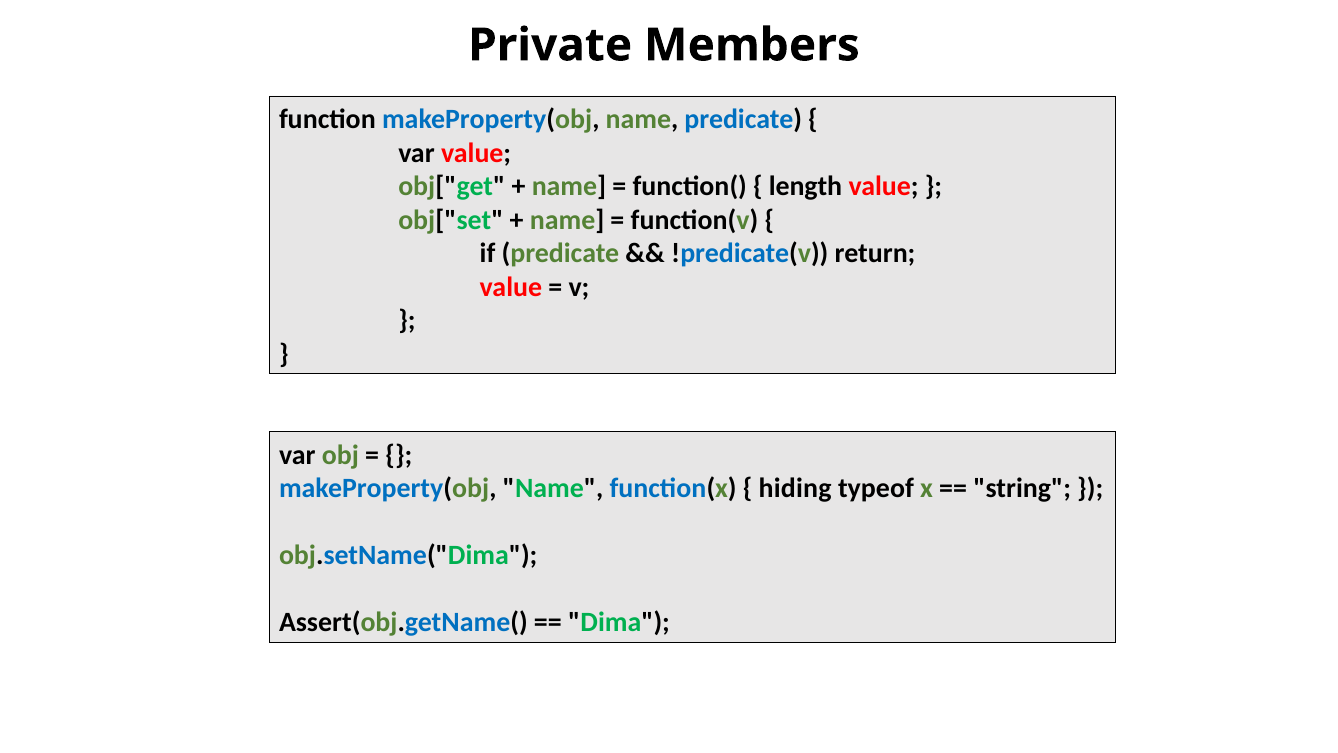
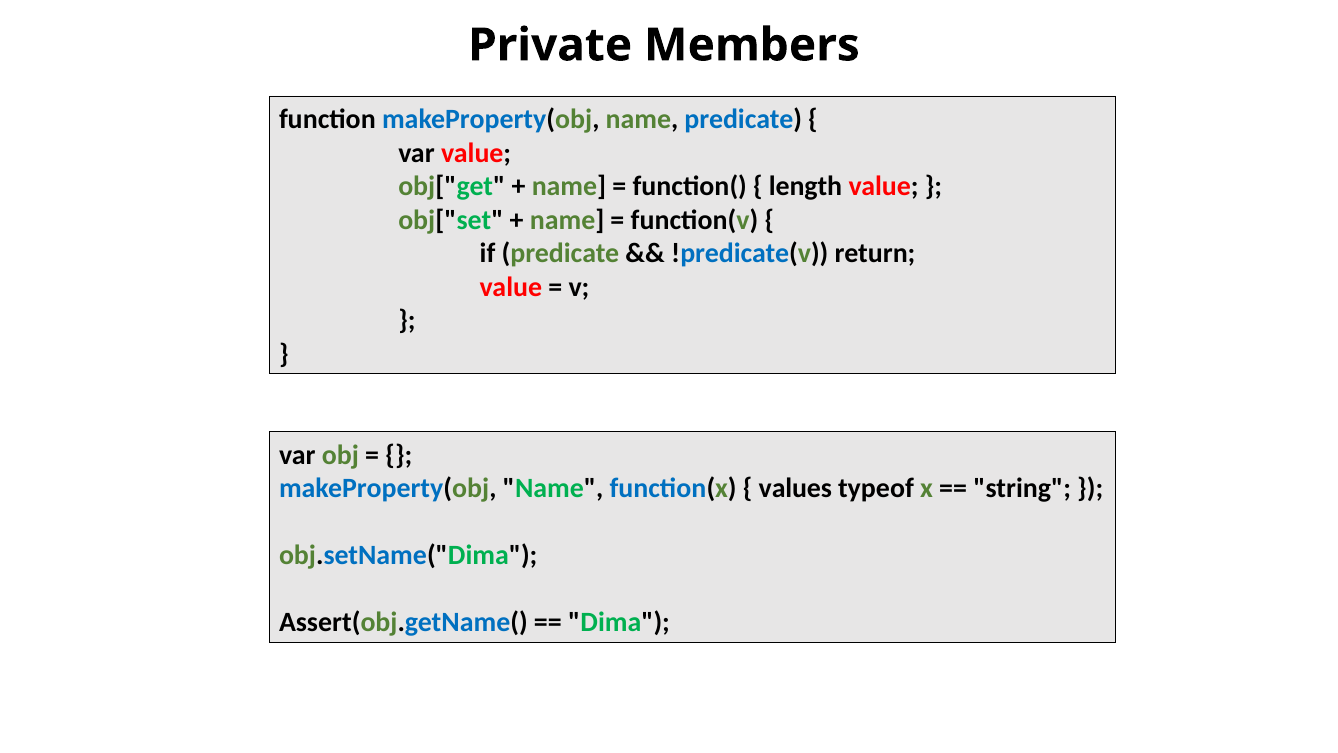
hiding: hiding -> values (795, 488)
